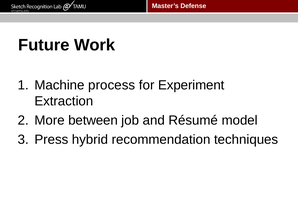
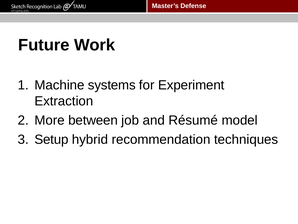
process: process -> systems (112, 85)
Press: Press -> Setup (51, 139)
